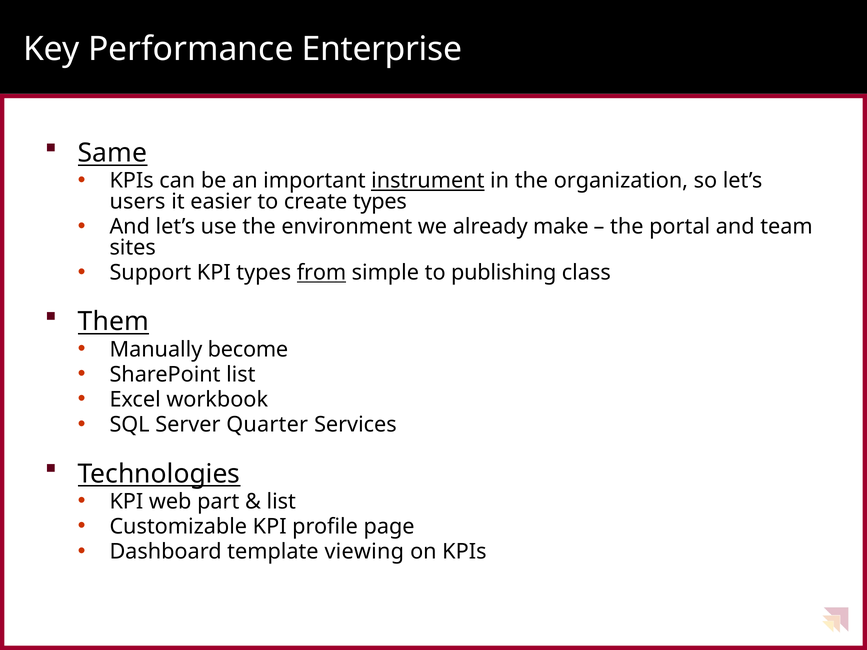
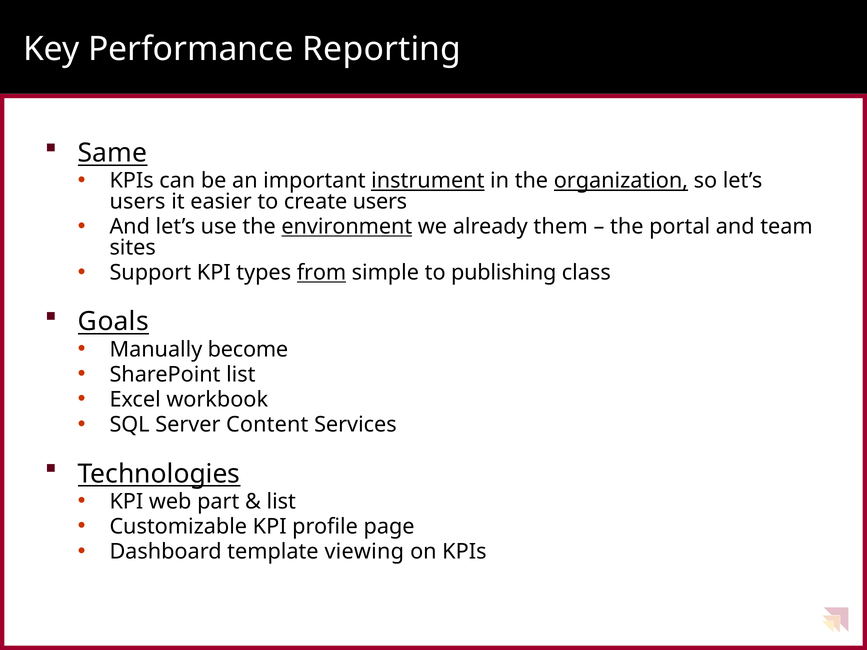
Enterprise: Enterprise -> Reporting (382, 49)
organization underline: none -> present (621, 181)
create types: types -> users (380, 202)
environment underline: none -> present (347, 227)
make: make -> them (561, 227)
Them: Them -> Goals (113, 322)
Quarter: Quarter -> Content (267, 425)
